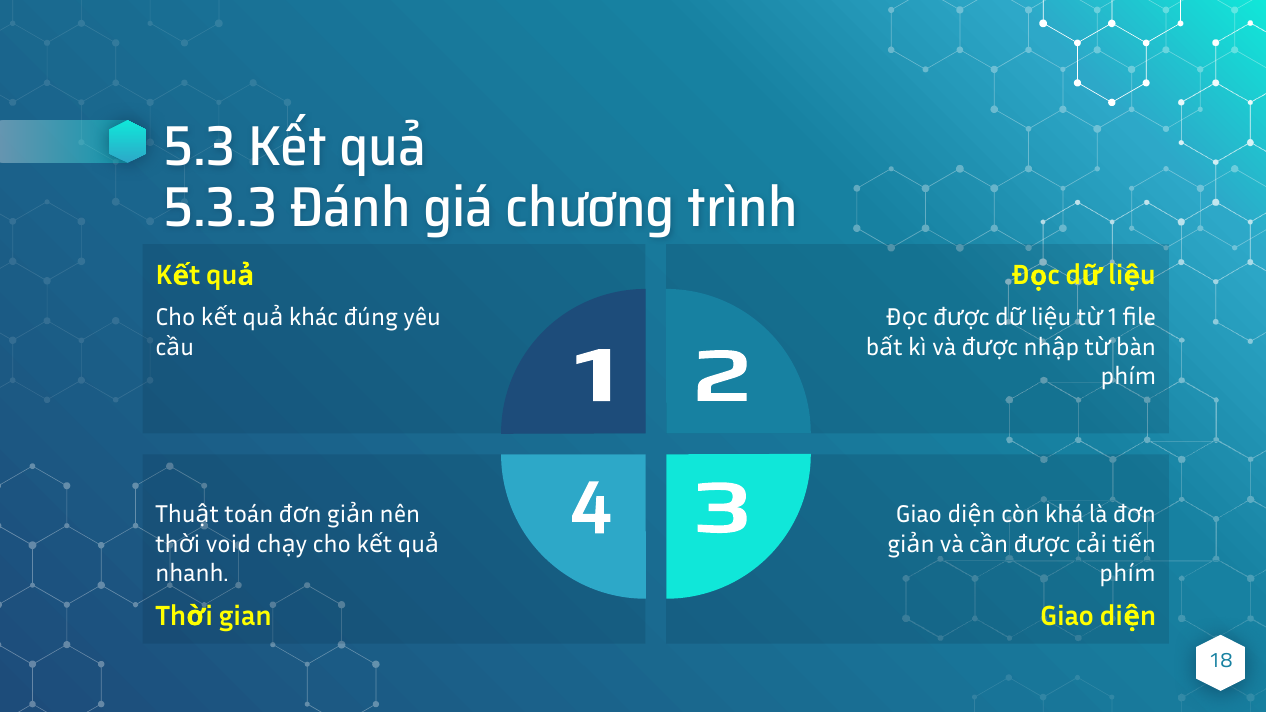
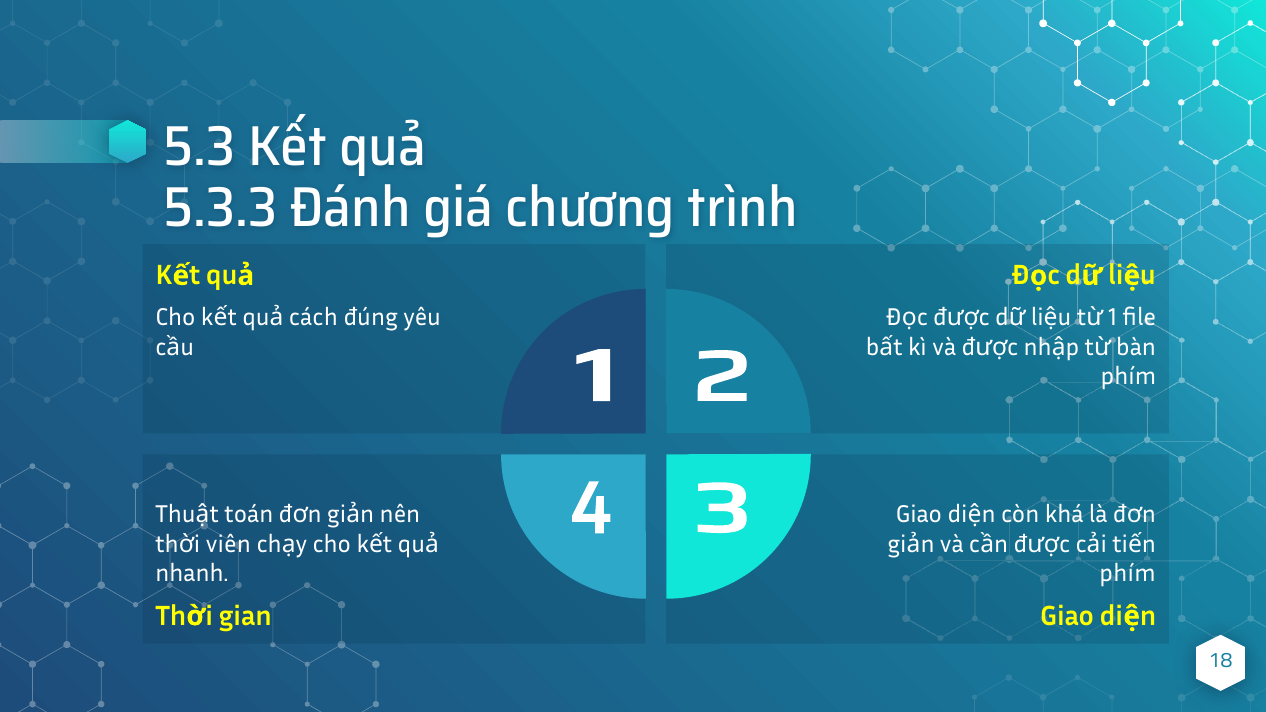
khác: khác -> cách (313, 318)
void: void -> viên (228, 544)
